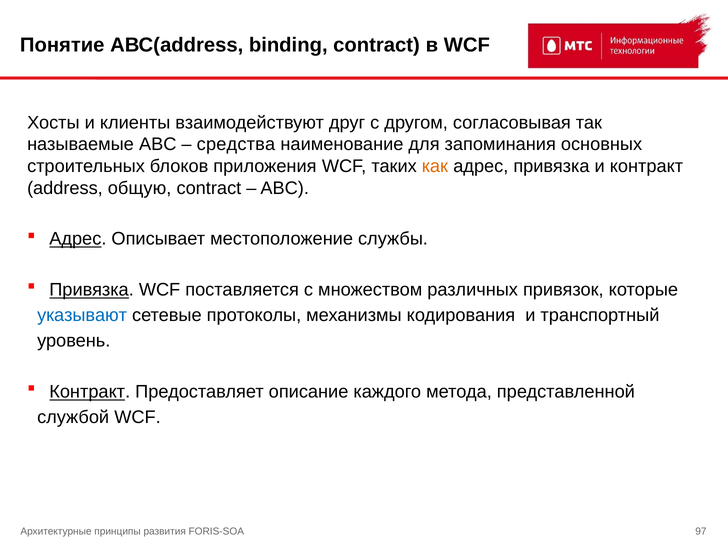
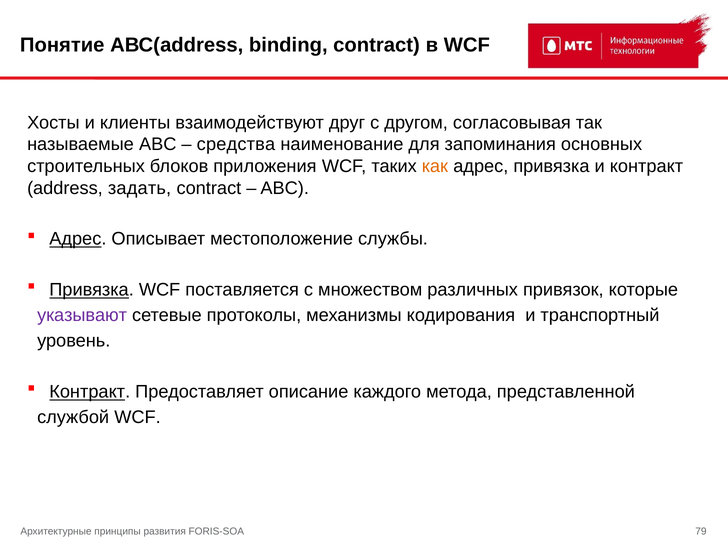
общую: общую -> задать (140, 188)
указывают colour: blue -> purple (82, 315)
97: 97 -> 79 (701, 531)
